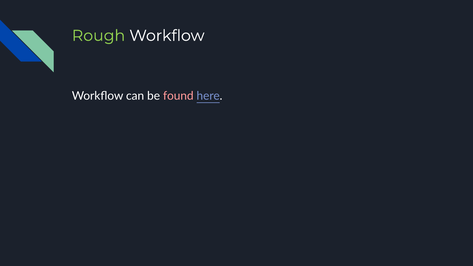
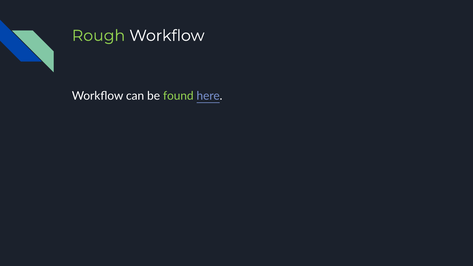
found colour: pink -> light green (178, 96)
